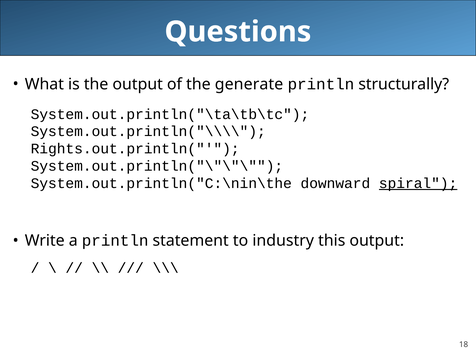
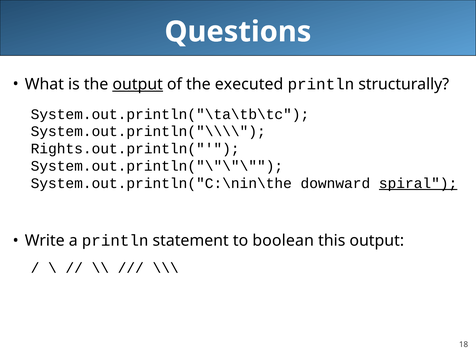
output underline: none -> present (138, 84)
generate: generate -> executed (249, 84)
industry: industry -> boolean (283, 241)
